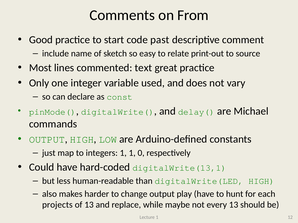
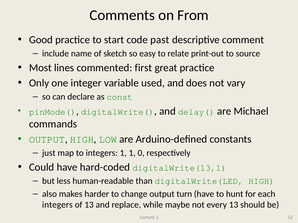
text: text -> first (143, 68)
play: play -> turn (184, 194)
projects: projects -> integers (57, 205)
